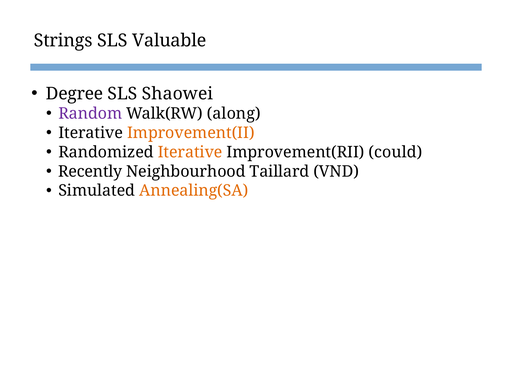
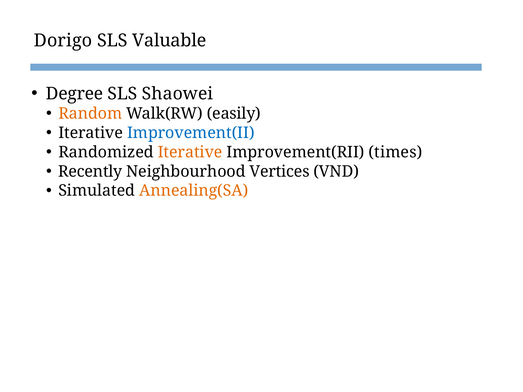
Strings: Strings -> Dorigo (63, 41)
Random colour: purple -> orange (90, 114)
along: along -> easily (234, 114)
Improvement(II colour: orange -> blue (191, 133)
could: could -> times (395, 152)
Taillard: Taillard -> Vertices (280, 172)
